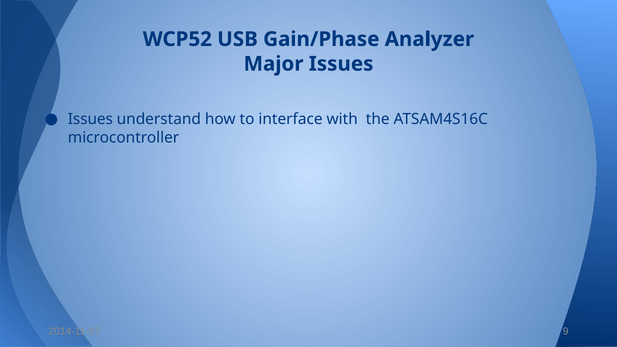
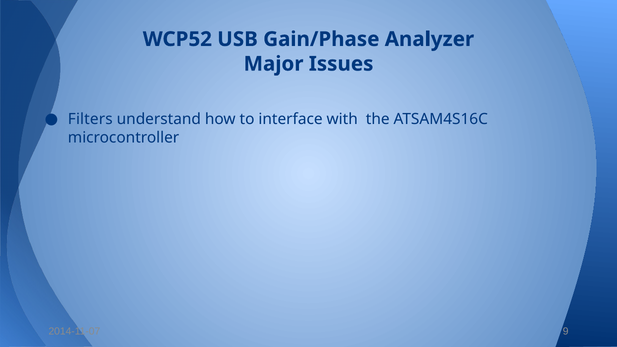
Issues: Issues -> Filters (90, 119)
